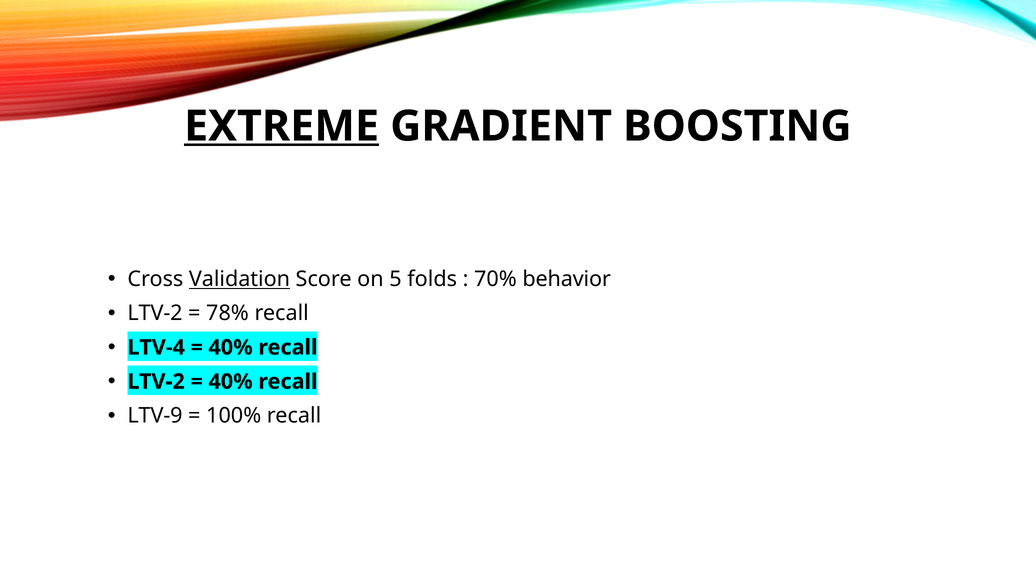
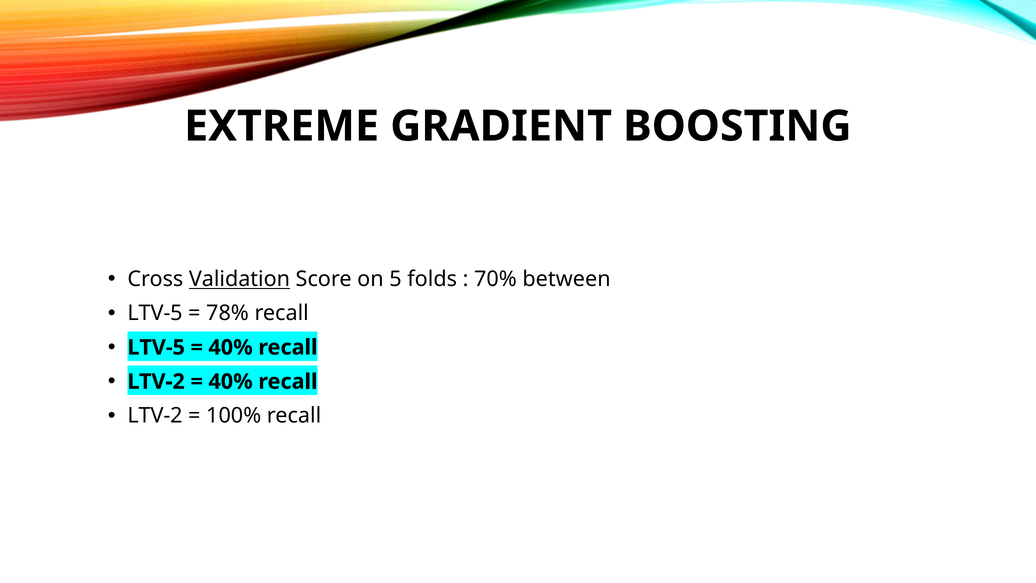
EXTREME underline: present -> none (282, 126)
behavior: behavior -> between (567, 279)
LTV-2: LTV-2 -> LTV-5 (155, 313)
LTV-4: LTV-4 -> LTV-5 (156, 347)
LTV-9: LTV-9 -> LTV-2 (155, 416)
